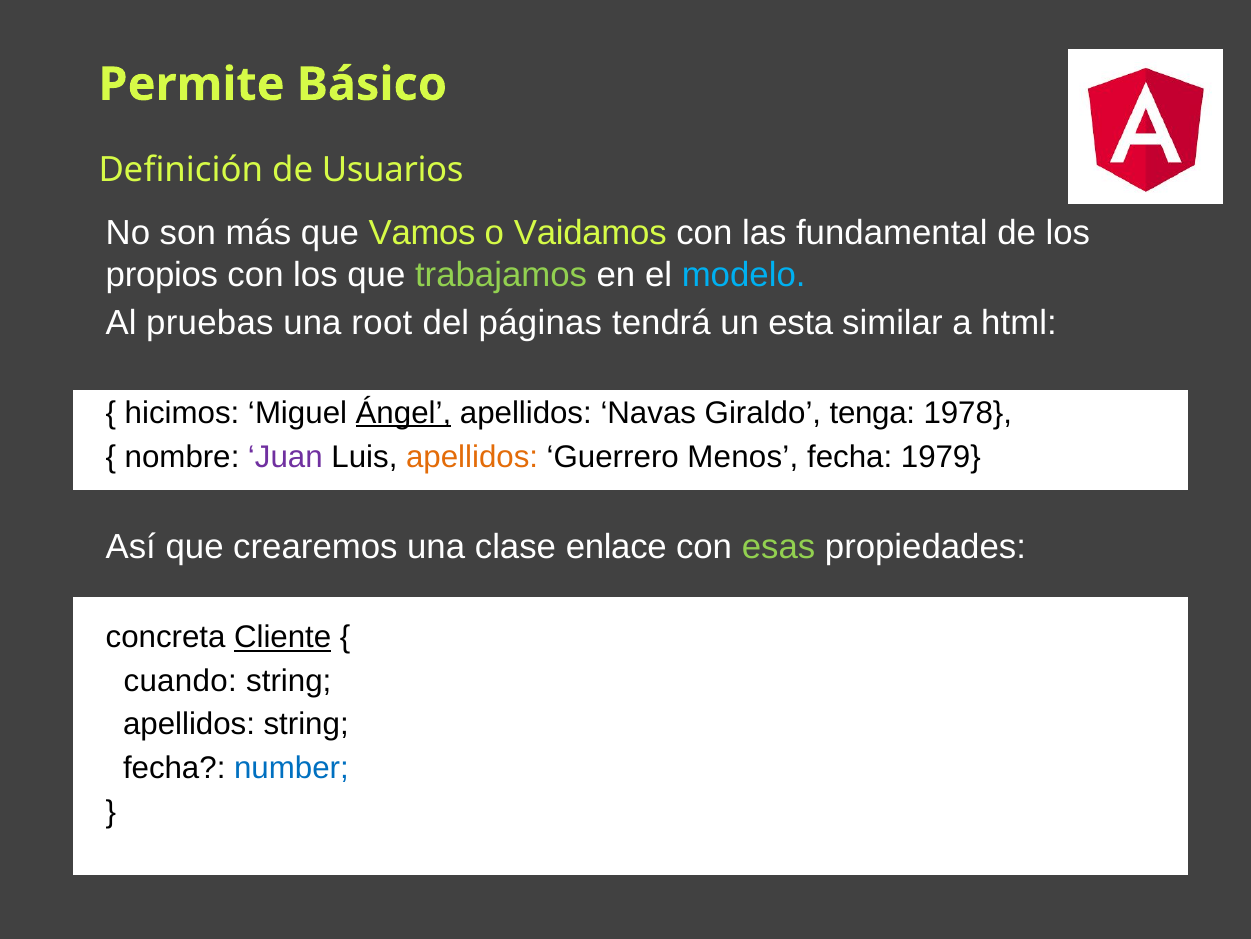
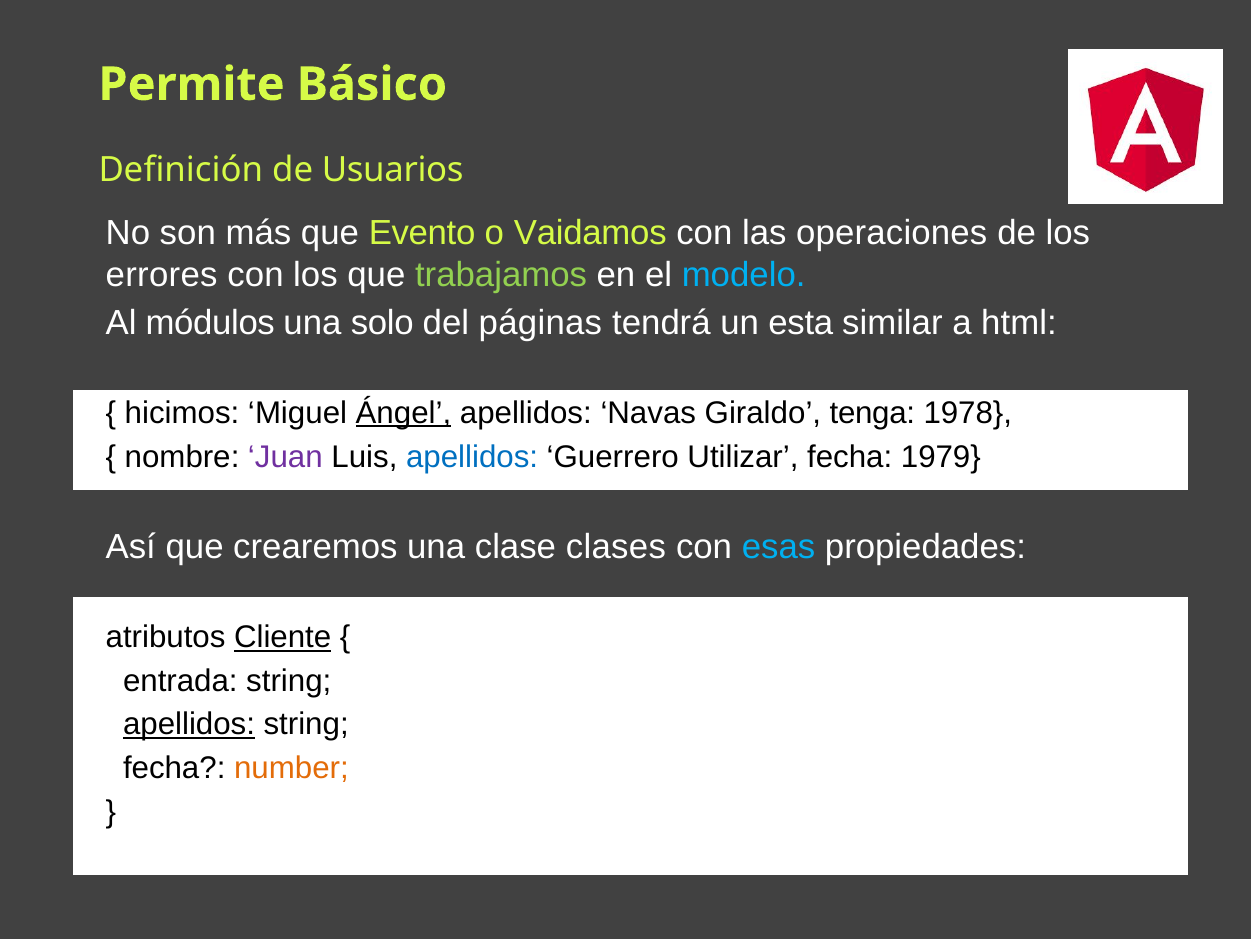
Vamos: Vamos -> Evento (422, 233)
fundamental: fundamental -> operaciones (892, 233)
propios: propios -> errores (162, 274)
pruebas: pruebas -> módulos (210, 323)
root: root -> solo (382, 323)
apellidos colour: orange -> blue (472, 456)
Menos: Menos -> Utilizar (743, 456)
enlace: enlace -> clases (616, 547)
esas colour: light green -> light blue (779, 547)
concreta: concreta -> atributos (166, 636)
cuando: cuando -> entrada (180, 680)
apellidos underline: none -> present (189, 724)
number colour: blue -> orange (291, 768)
